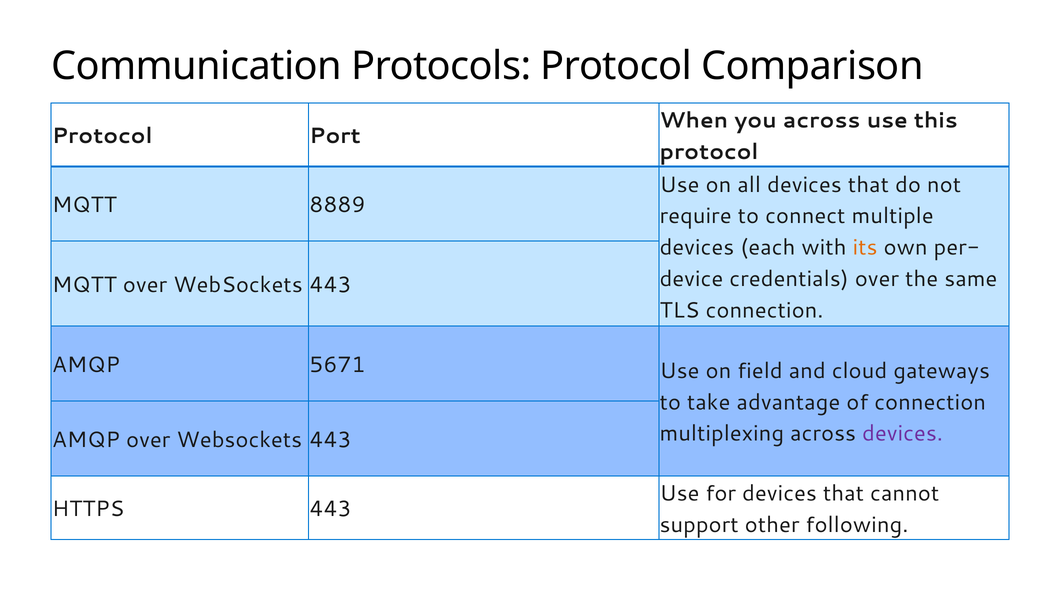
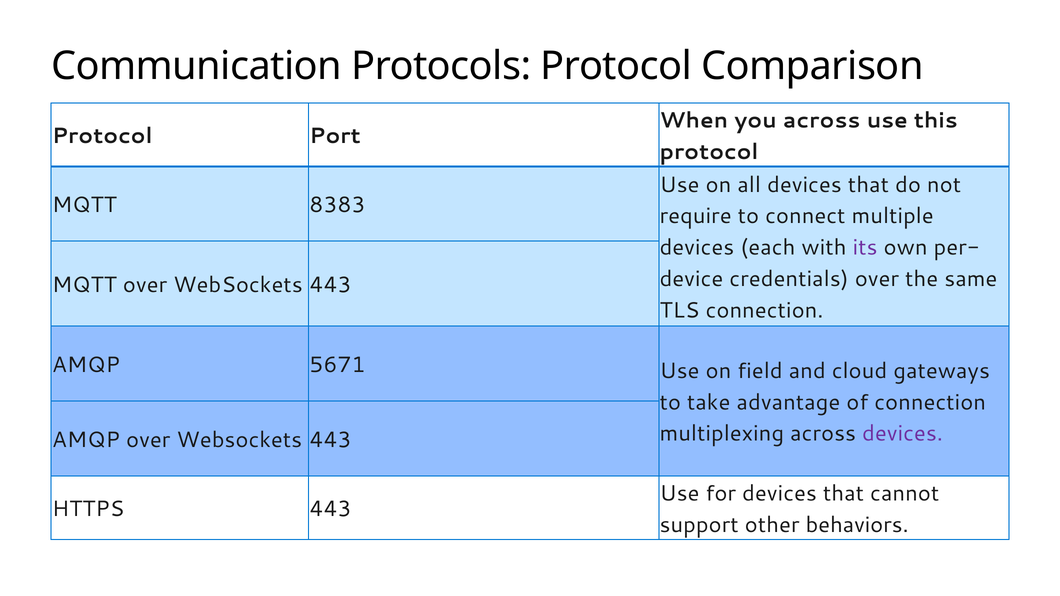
8889: 8889 -> 8383 (337, 205)
its colour: orange -> purple (865, 248)
following: following -> behaviors (857, 525)
